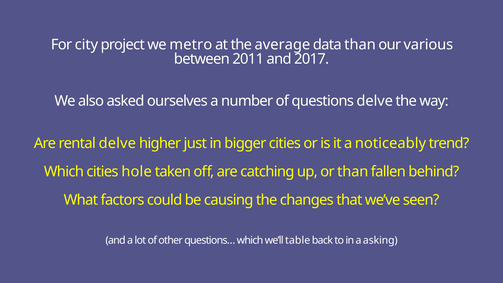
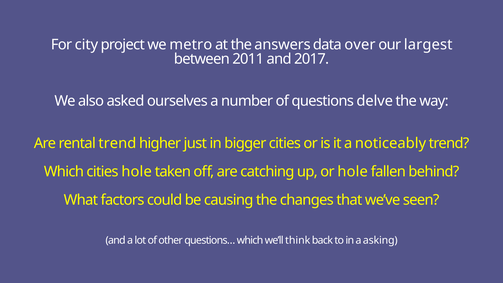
average: average -> answers (282, 45)
data than: than -> over (360, 45)
various: various -> largest (428, 45)
rental delve: delve -> trend (117, 143)
or than: than -> hole (353, 172)
table: table -> think (298, 240)
